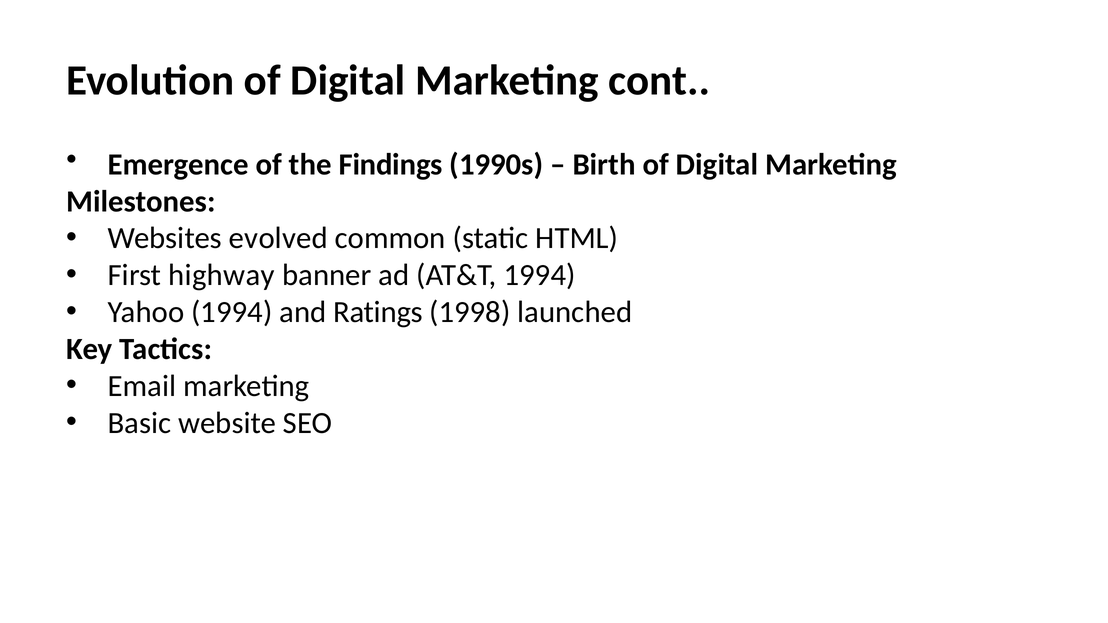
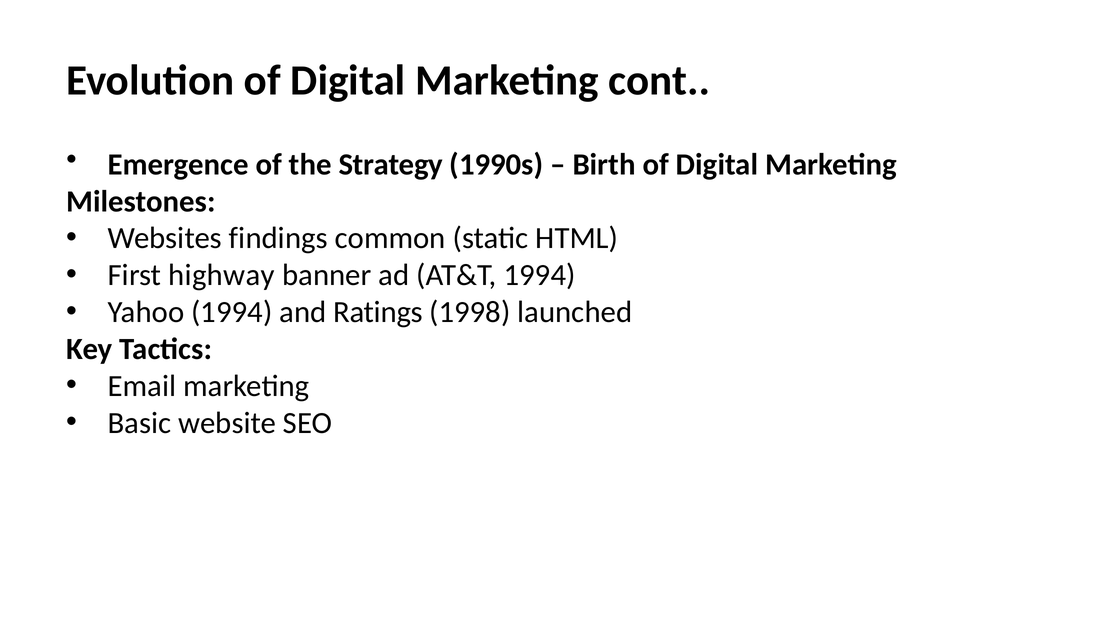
Findings: Findings -> Strategy (391, 165)
evolved: evolved -> findings (278, 238)
